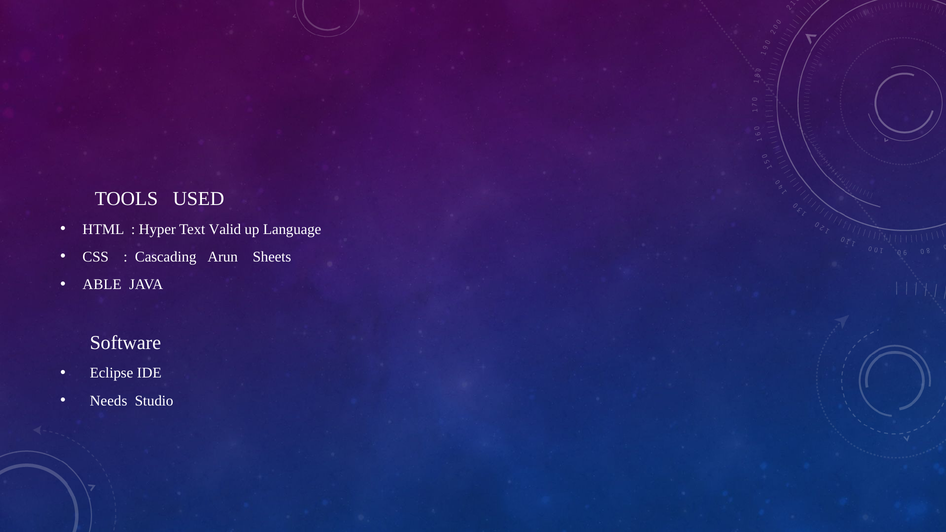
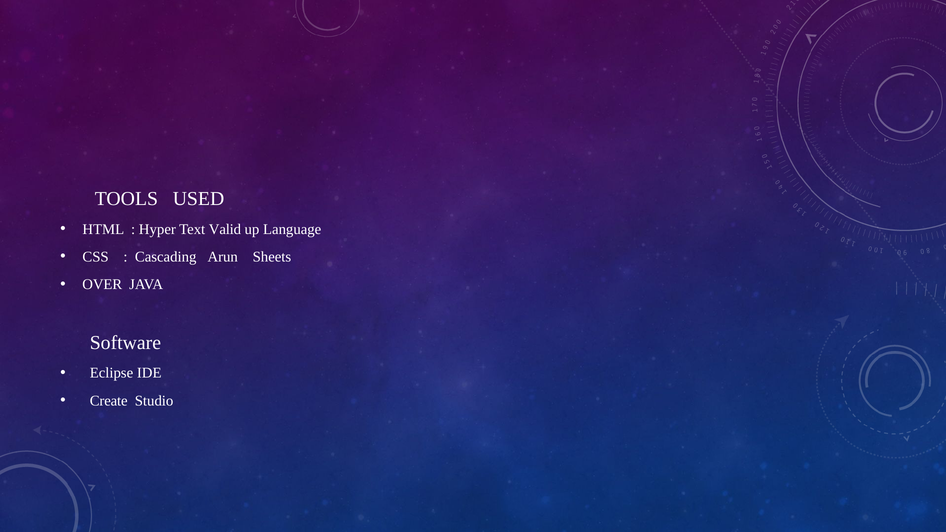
ABLE: ABLE -> OVER (102, 284)
Needs: Needs -> Create (109, 401)
